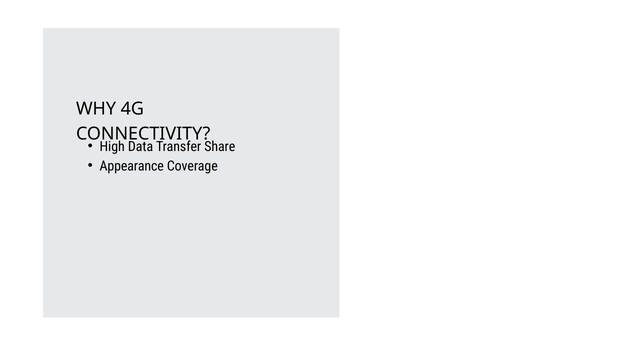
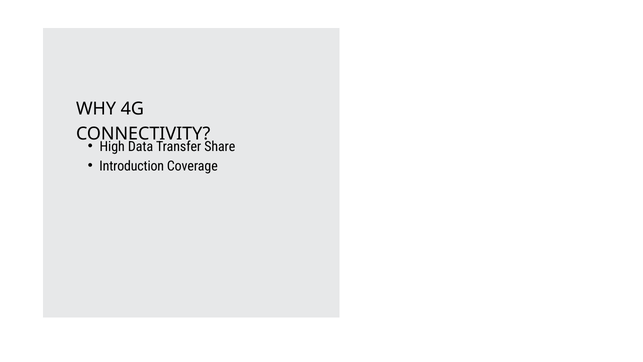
Appearance: Appearance -> Introduction (132, 166)
